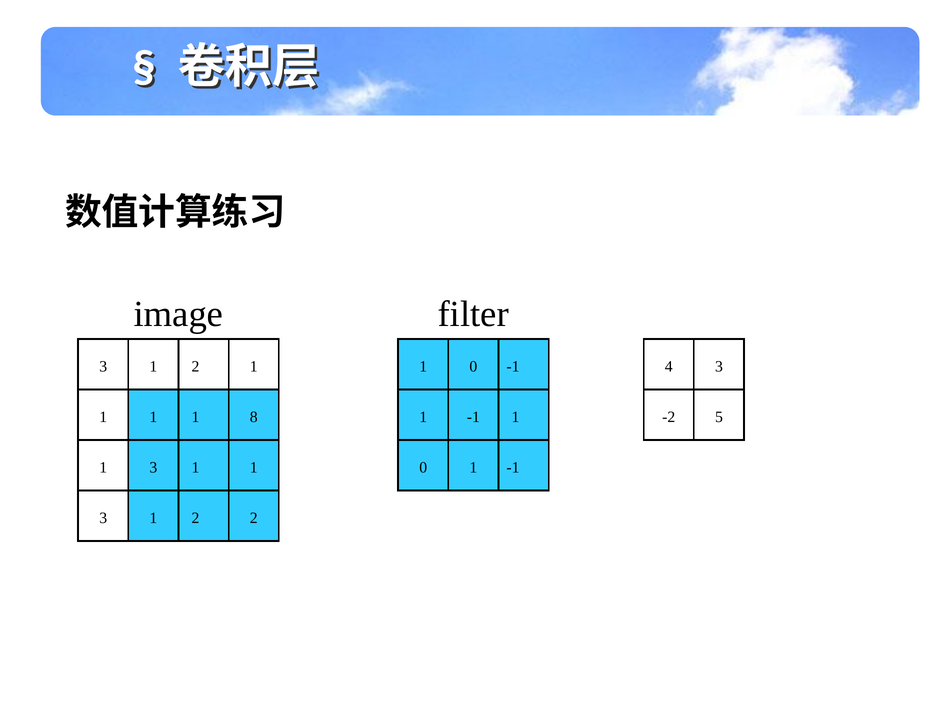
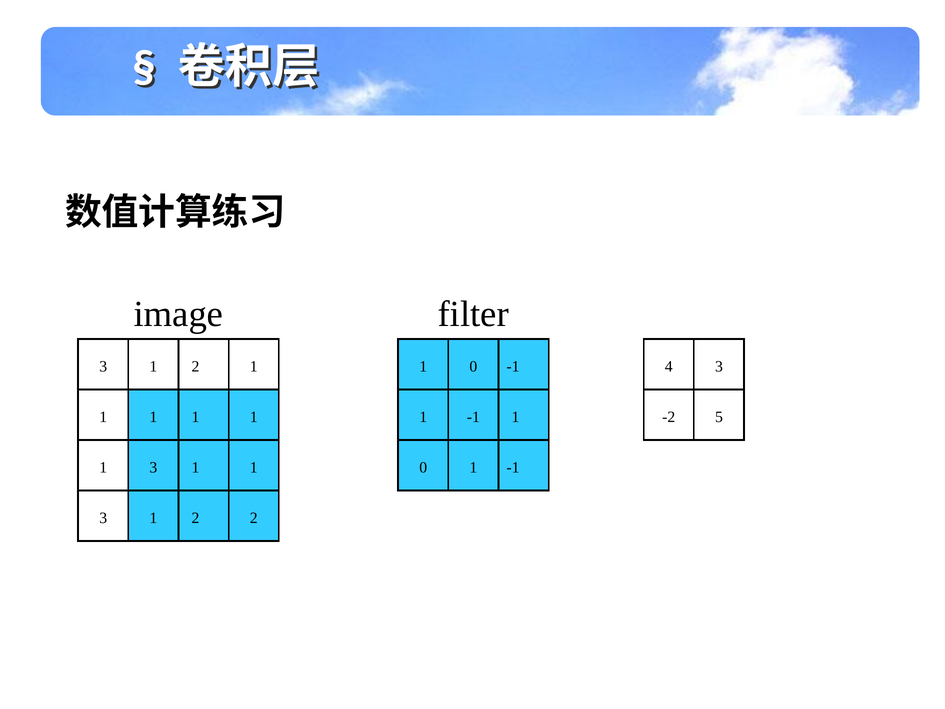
8: 8 -> 1 (254, 417)
